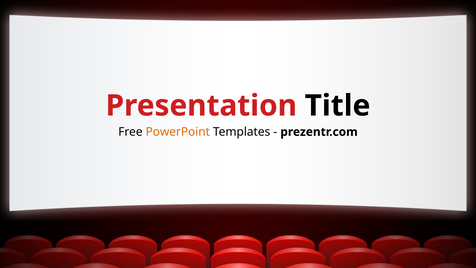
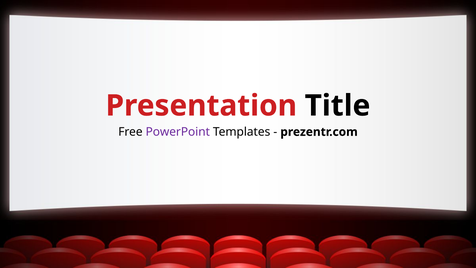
PowerPoint colour: orange -> purple (178, 132)
